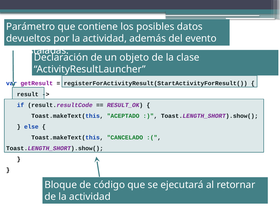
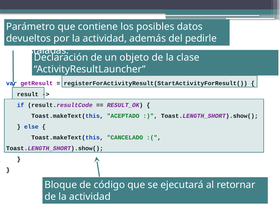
evento: evento -> pedirle (201, 39)
